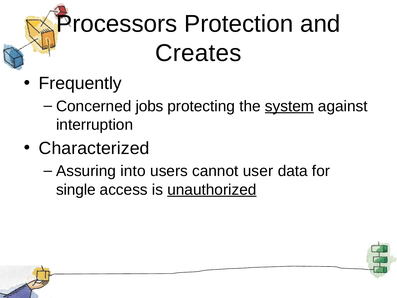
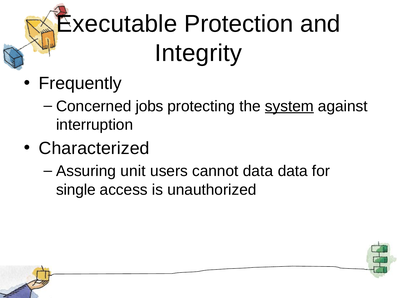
Processors: Processors -> Executable (117, 24)
Creates: Creates -> Integrity (198, 53)
into: into -> unit (133, 171)
cannot user: user -> data (258, 171)
unauthorized underline: present -> none (212, 189)
